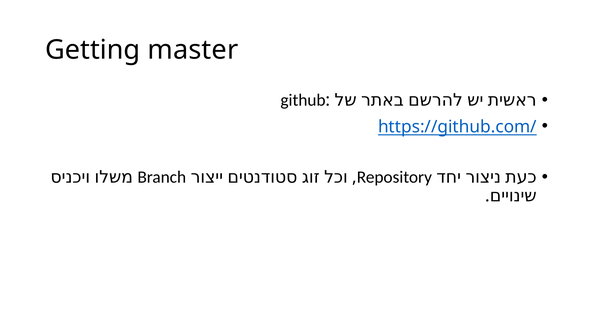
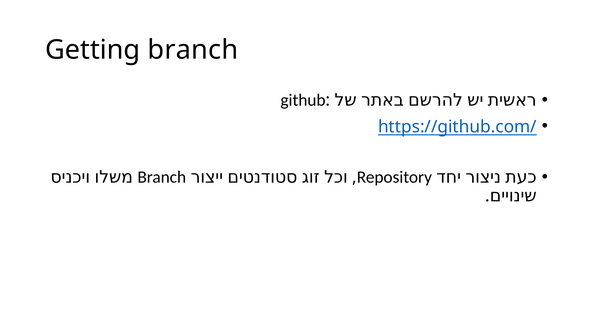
Getting master: master -> branch (193, 50)
